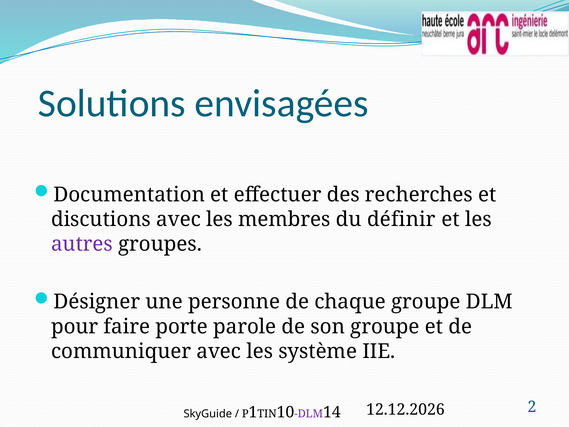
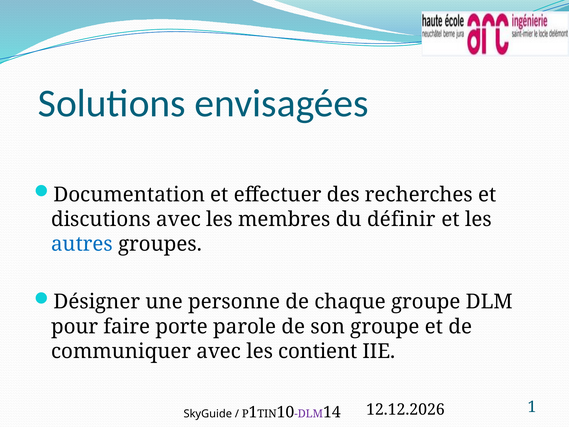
autres colour: purple -> blue (82, 244)
système: système -> contient (318, 351)
2: 2 -> 1 (532, 407)
